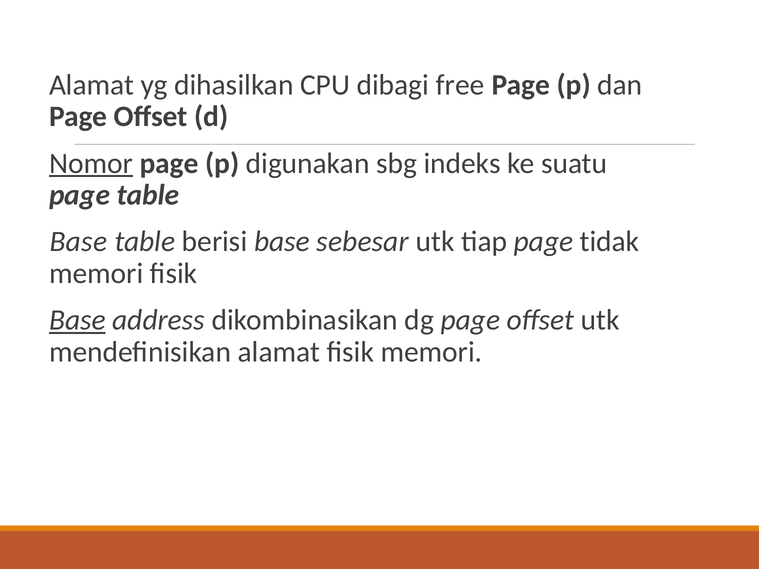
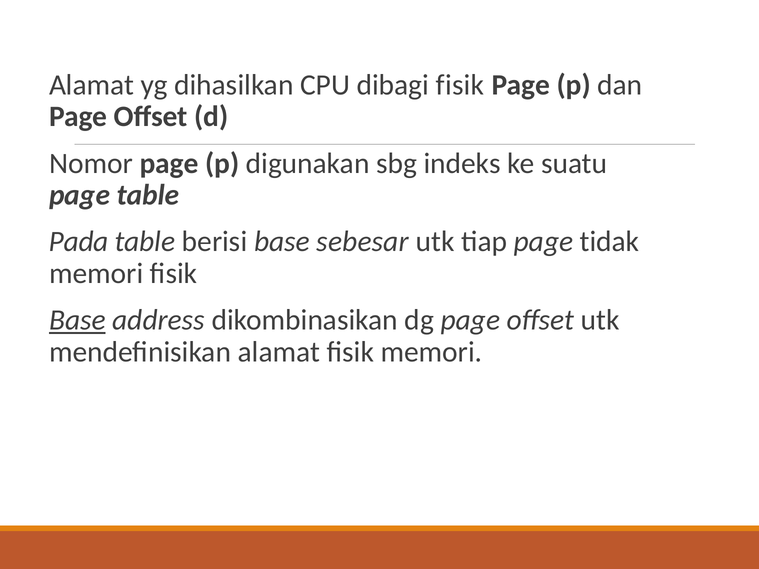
dibagi free: free -> fisik (460, 85)
Nomor underline: present -> none (91, 163)
Base: Base -> Pada (79, 242)
